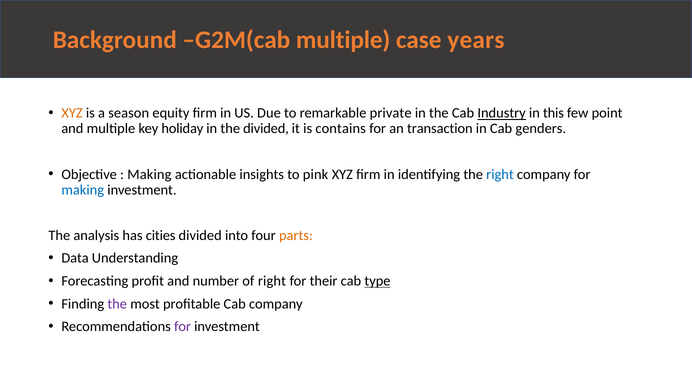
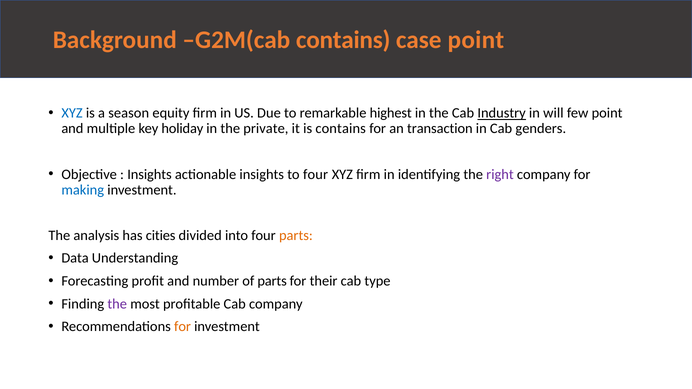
G2M(cab multiple: multiple -> contains (343, 40)
case years: years -> point (476, 40)
XYZ colour: orange -> blue (72, 113)
private: private -> highest (391, 113)
this: this -> will (553, 113)
the divided: divided -> private (266, 129)
Making: Making -> Insights (149, 174)
to pink: pink -> four (316, 174)
right colour: blue -> purple (500, 174)
of right: right -> parts (272, 281)
type underline: present -> none (377, 281)
for colour: purple -> orange (183, 327)
